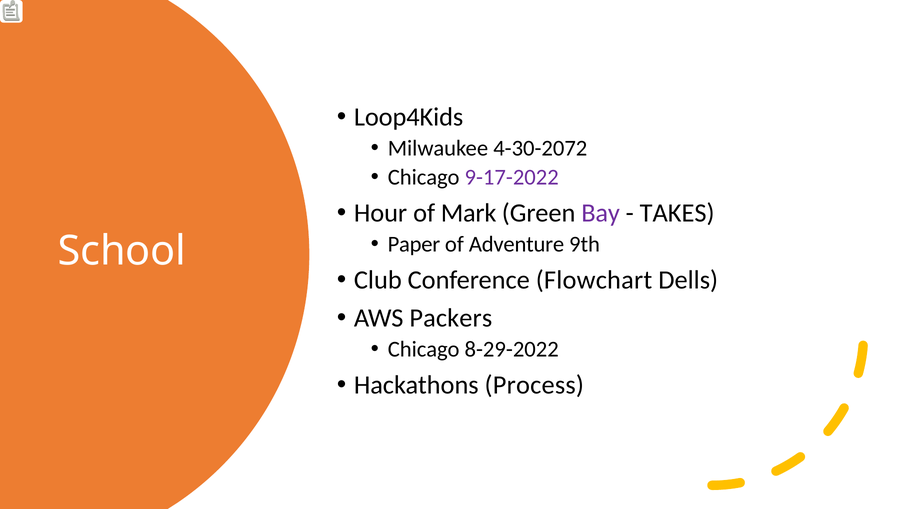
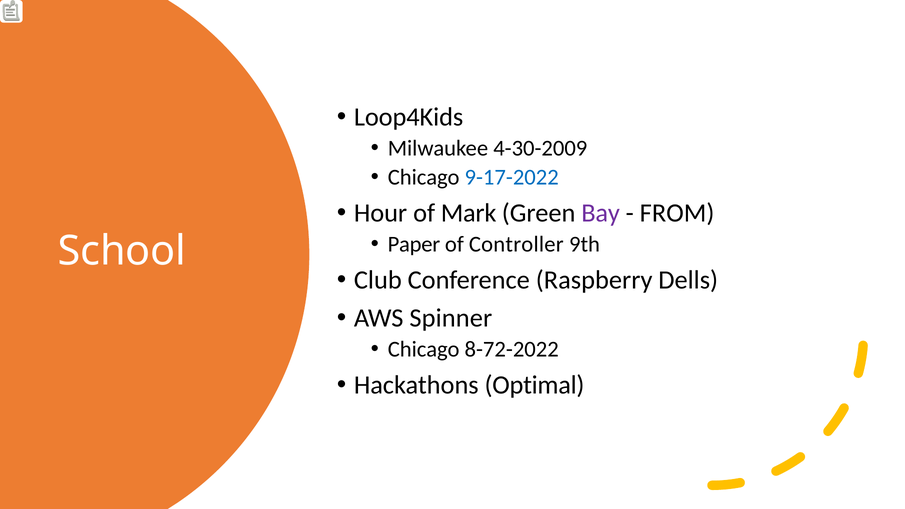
4-30-2072: 4-30-2072 -> 4-30-2009 (540, 148)
9-17-2022 colour: purple -> blue (512, 177)
TAKES: TAKES -> FROM (677, 213)
Adventure: Adventure -> Controller (516, 244)
Flowchart: Flowchart -> Raspberry (594, 280)
Packers: Packers -> Spinner (451, 318)
8-29-2022: 8-29-2022 -> 8-72-2022 (512, 349)
Process: Process -> Optimal (535, 385)
